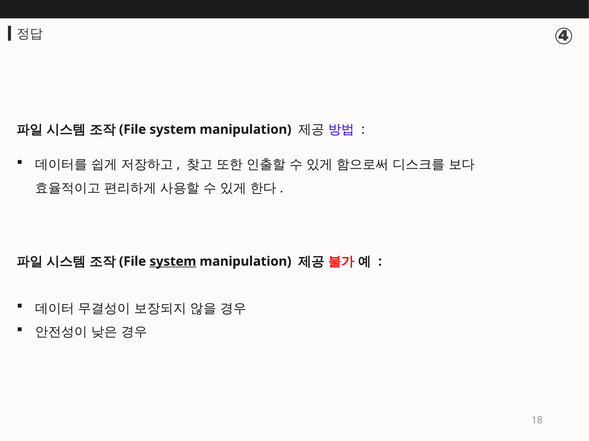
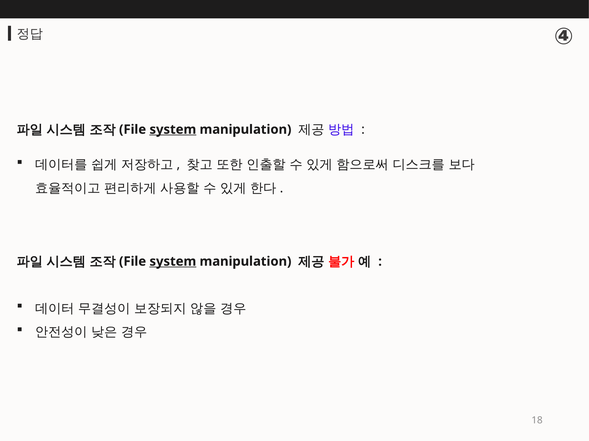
system underline: none -> present (173, 130)
